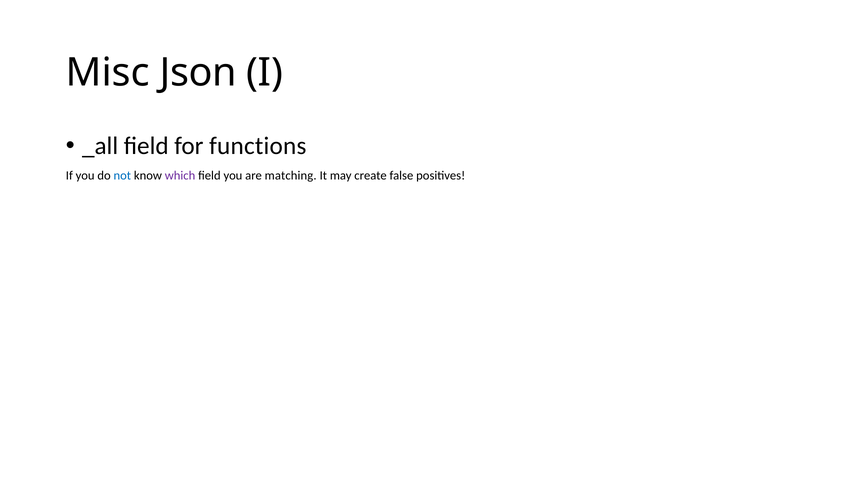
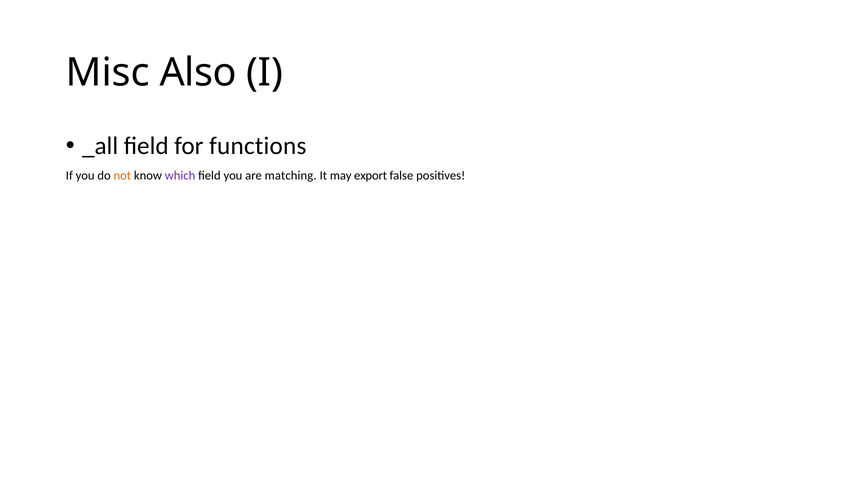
Json: Json -> Also (198, 73)
not colour: blue -> orange (122, 176)
create: create -> export (371, 176)
